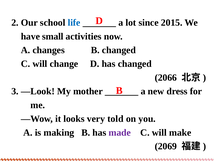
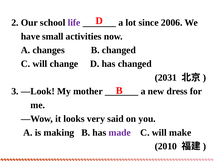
life colour: blue -> purple (74, 23)
2015: 2015 -> 2006 (172, 23)
2066: 2066 -> 2031 (166, 77)
told: told -> said (115, 118)
2069: 2069 -> 2010 (166, 146)
